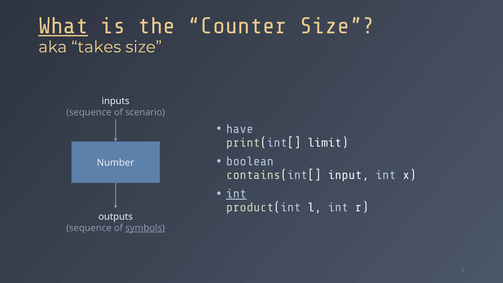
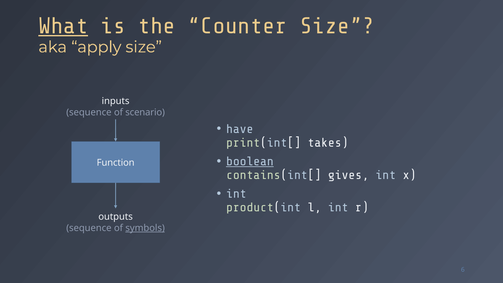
takes: takes -> apply (96, 47)
limit: limit -> takes (328, 142)
boolean underline: none -> present (250, 161)
Number: Number -> Function (116, 163)
input: input -> gives (348, 175)
int underline: present -> none (236, 194)
